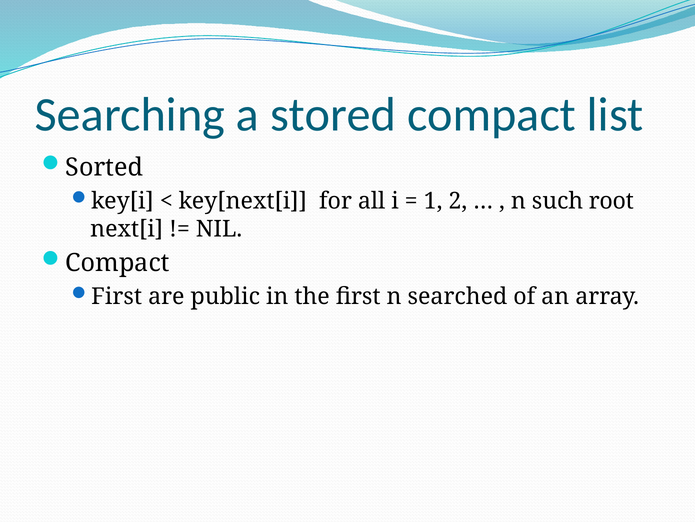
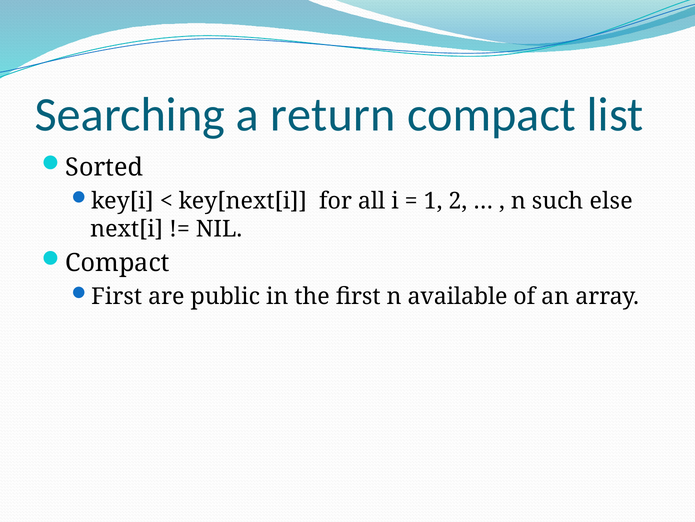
stored: stored -> return (333, 115)
root: root -> else (611, 201)
searched: searched -> available (458, 296)
